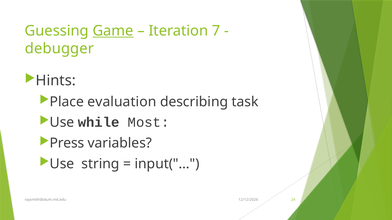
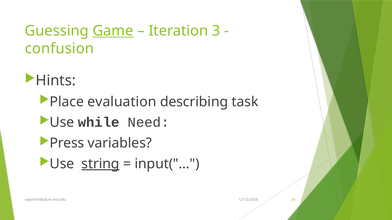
7: 7 -> 3 (216, 31)
debugger: debugger -> confusion (59, 49)
Most: Most -> Need (149, 123)
string underline: none -> present (100, 164)
